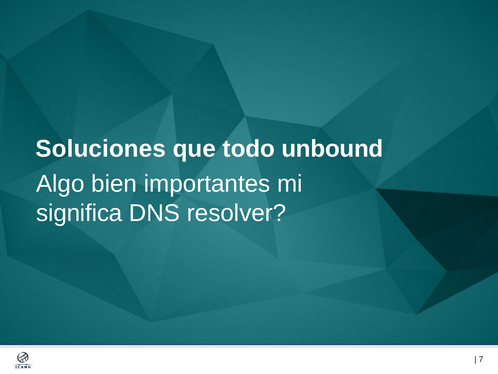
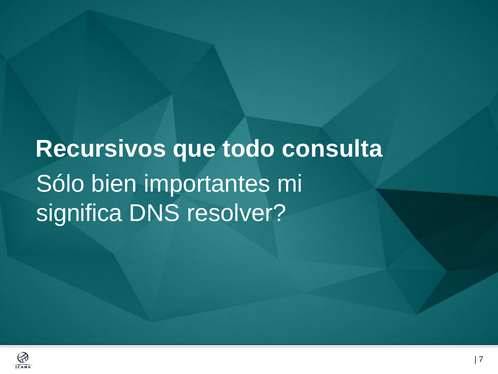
Soluciones: Soluciones -> Recursivos (101, 149)
unbound: unbound -> consulta (332, 149)
Algo: Algo -> Sólo (60, 184)
